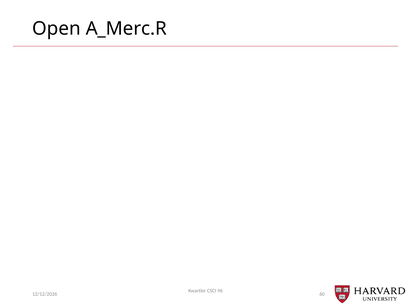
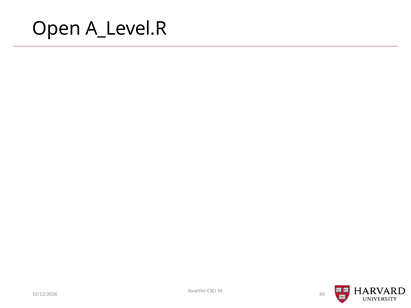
A_Merc.R: A_Merc.R -> A_Level.R (126, 28)
